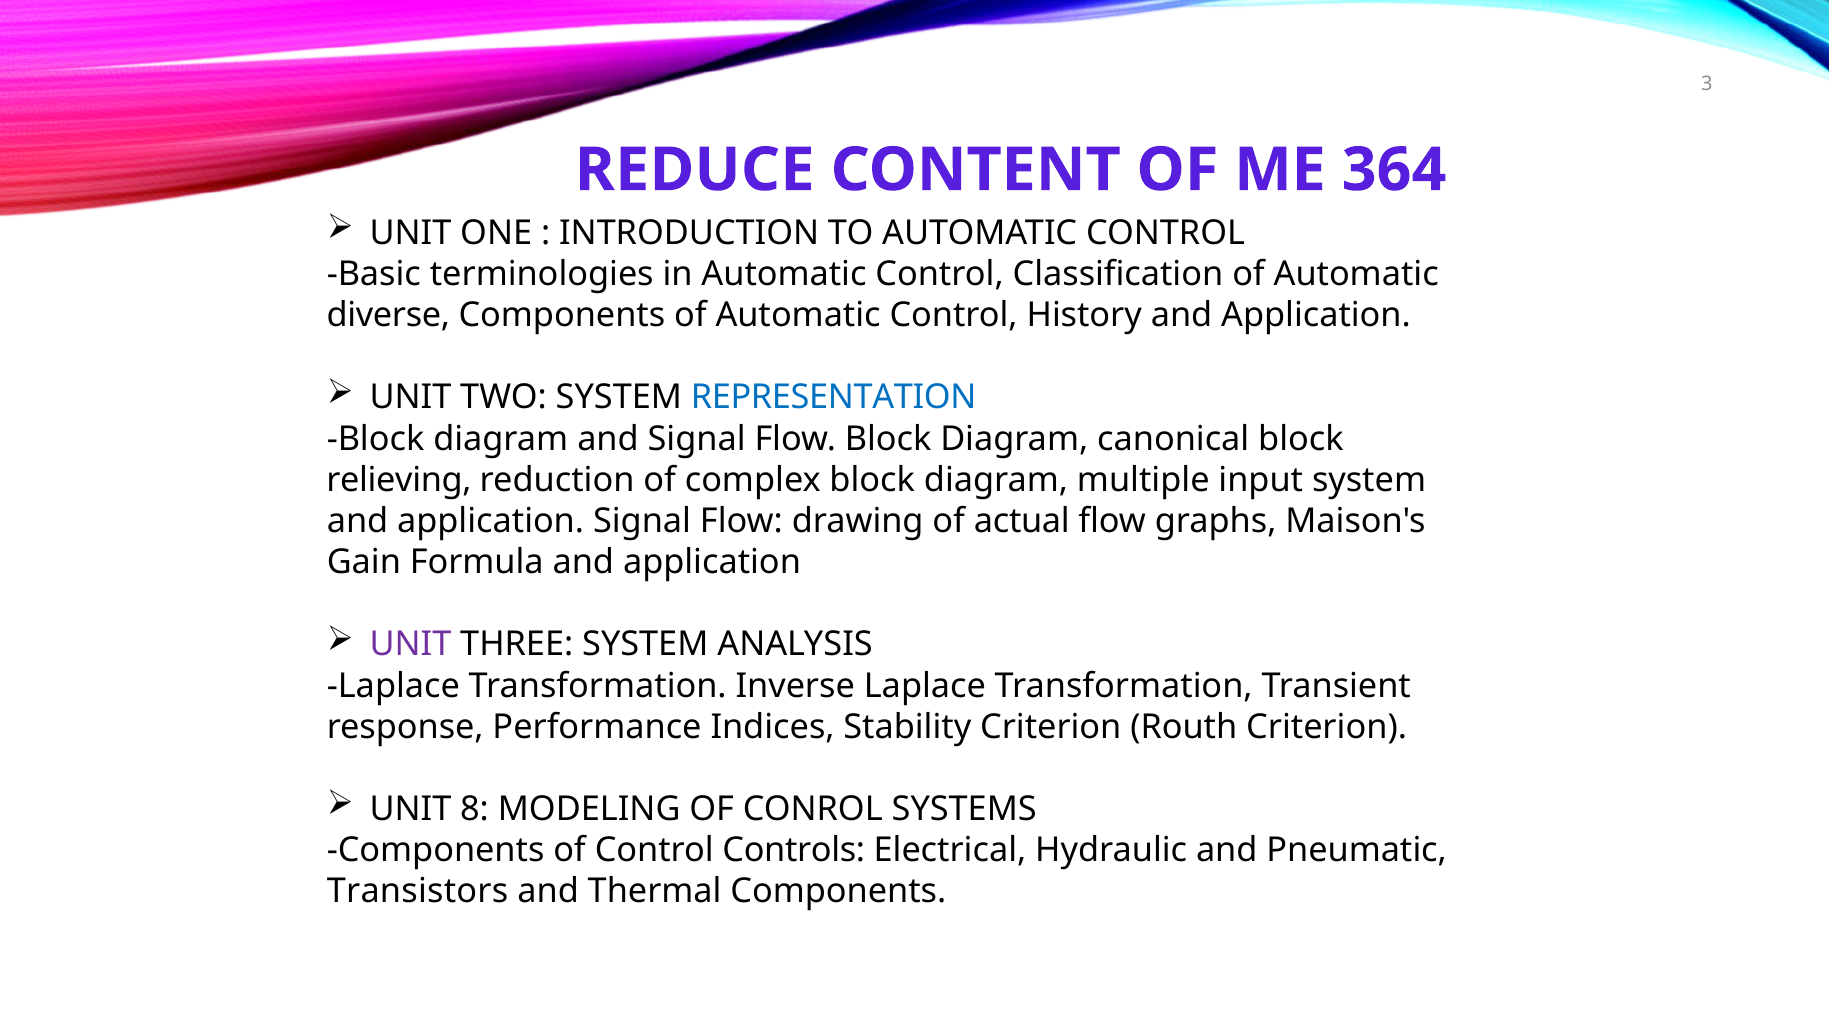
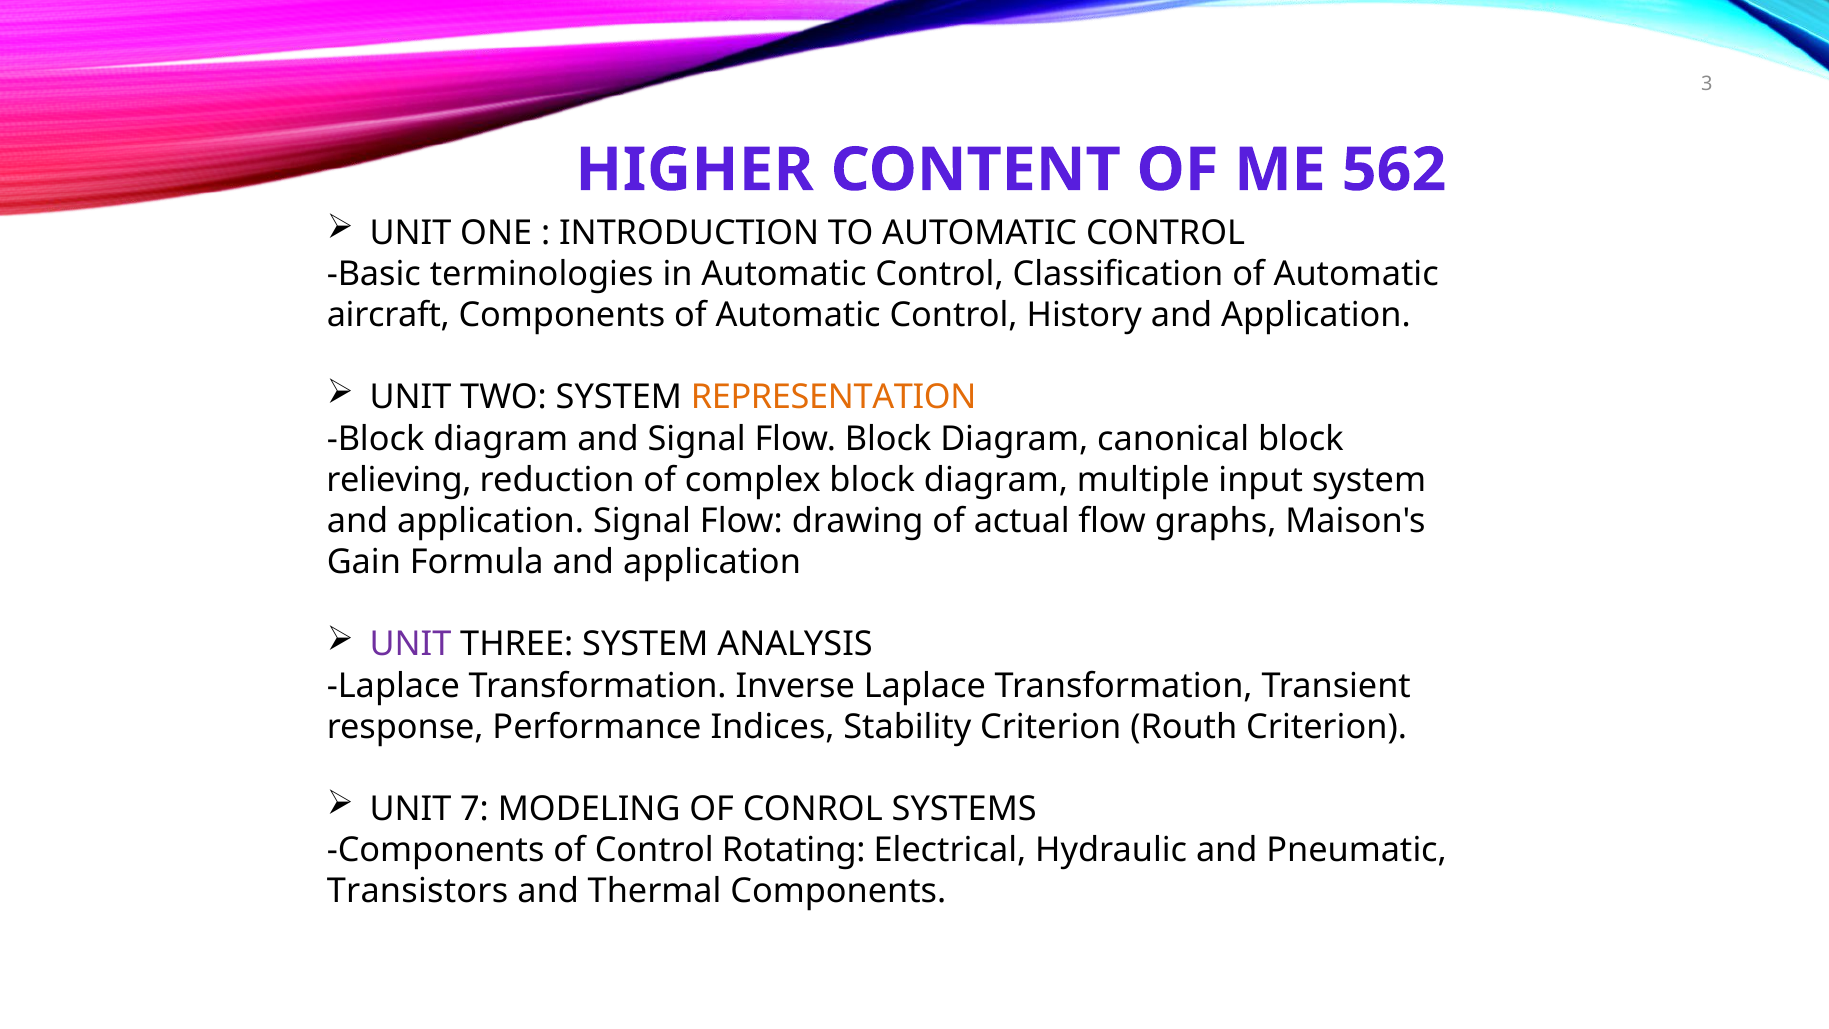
REDUCE: REDUCE -> HIGHER (695, 170)
364: 364 -> 562 (1394, 170)
diverse: diverse -> aircraft (388, 315)
REPRESENTATION colour: blue -> orange (834, 398)
8: 8 -> 7 (475, 809)
Controls: Controls -> Rotating (794, 850)
